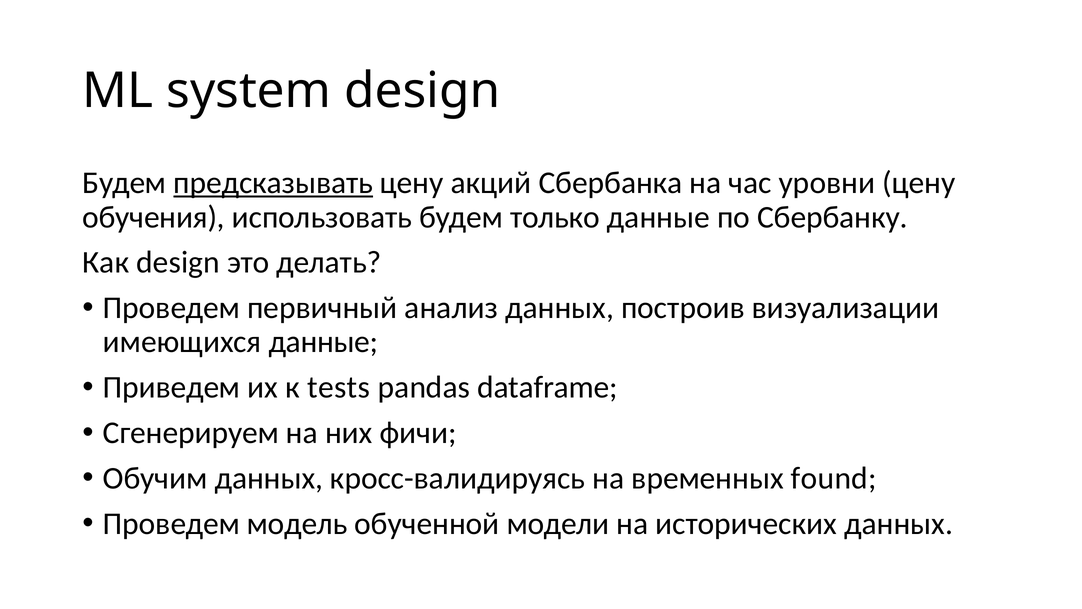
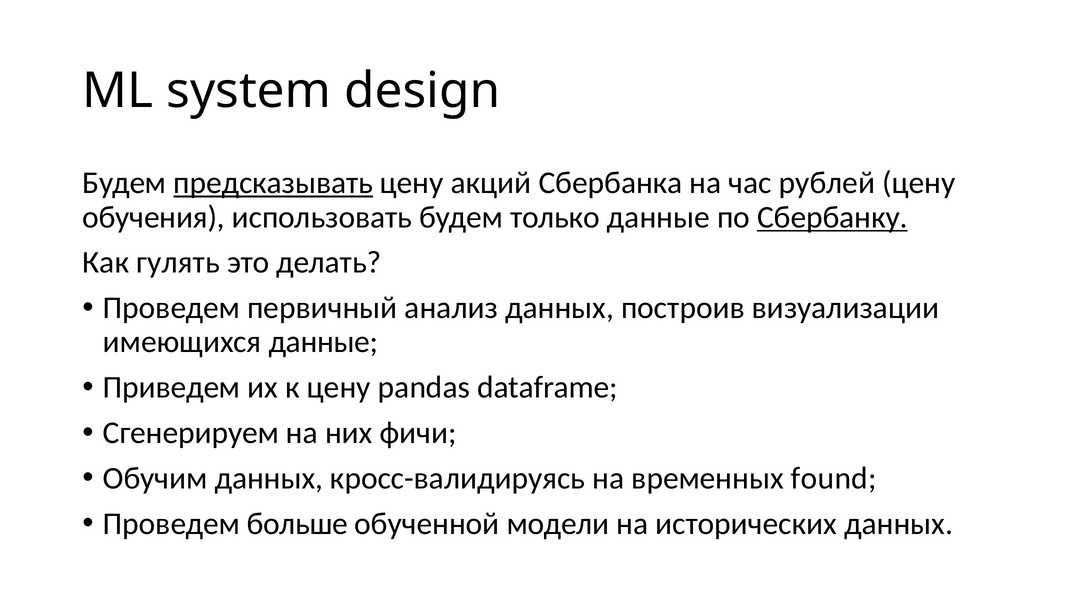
уровни: уровни -> рублей (827, 183)
Сбербанку underline: none -> present (832, 217)
Как design: design -> гулять (178, 262)
к tests: tests -> цену (339, 387)
модель: модель -> больше (297, 523)
